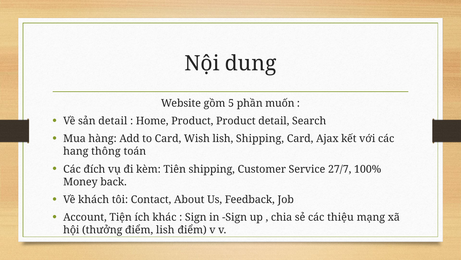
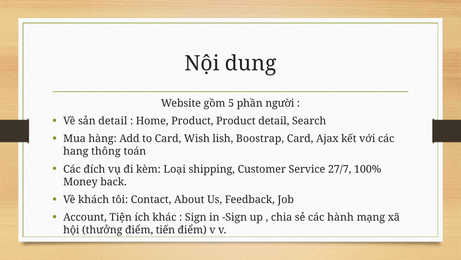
muốn: muốn -> người (280, 103)
lish Shipping: Shipping -> Boostrap (260, 138)
Tiên: Tiên -> Loại (175, 169)
thiệu: thiệu -> hành (340, 217)
điểm lish: lish -> tiến (165, 229)
